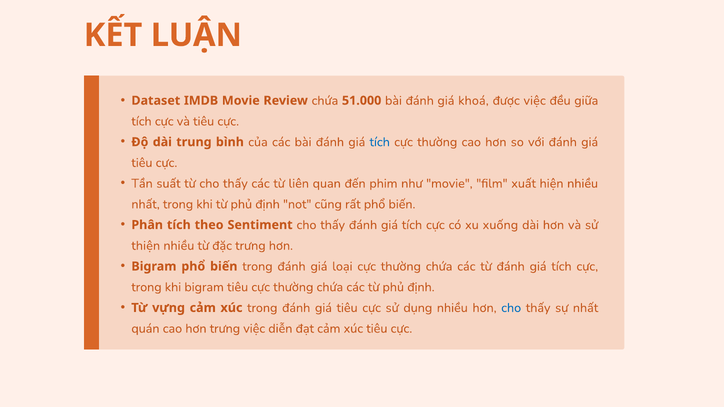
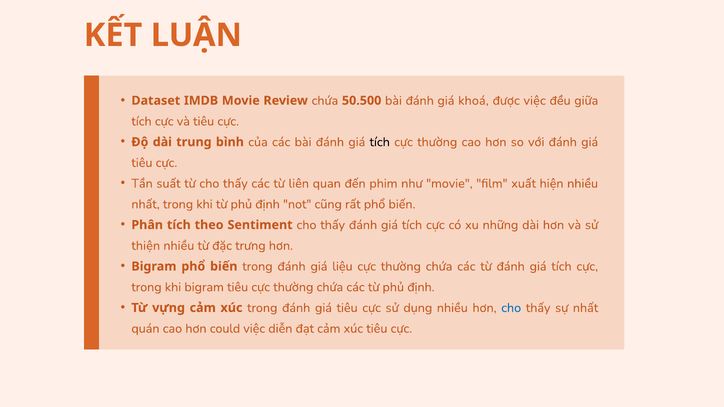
51.000: 51.000 -> 50.500 (362, 101)
tích colour: blue -> black (380, 142)
xuống: xuống -> những (500, 225)
loại: loại -> liệu (342, 267)
hơn trưng: trưng -> could (225, 329)
